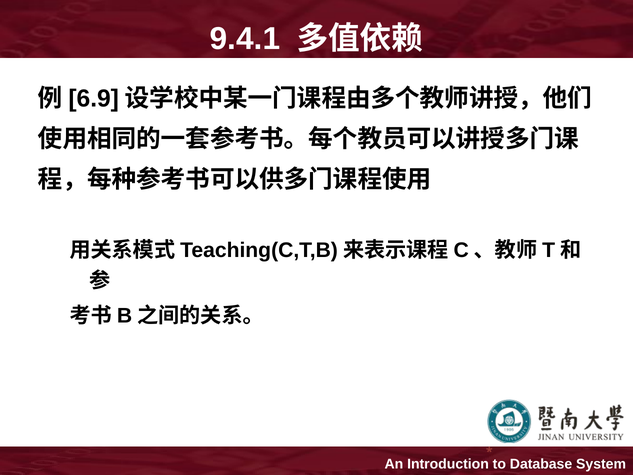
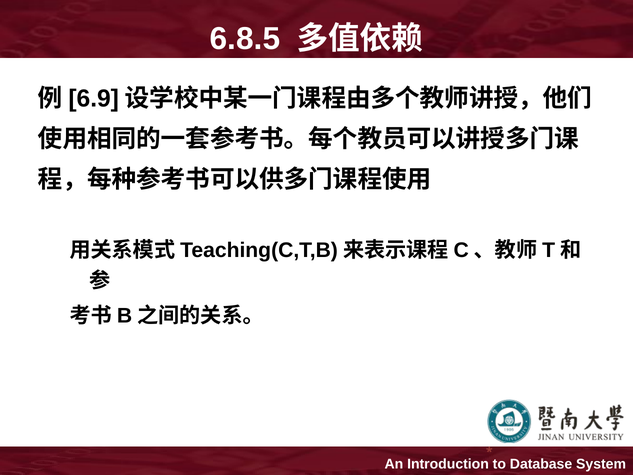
9.4.1: 9.4.1 -> 6.8.5 (245, 39)
